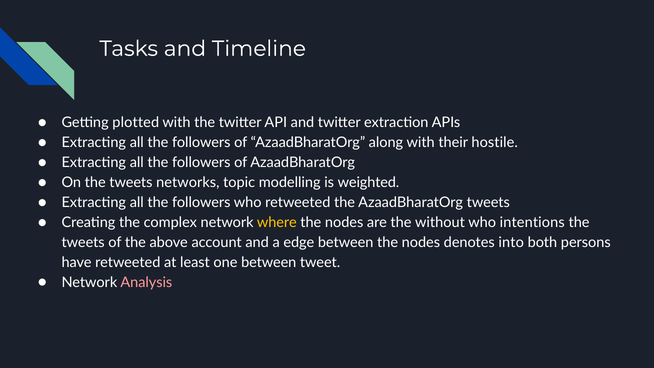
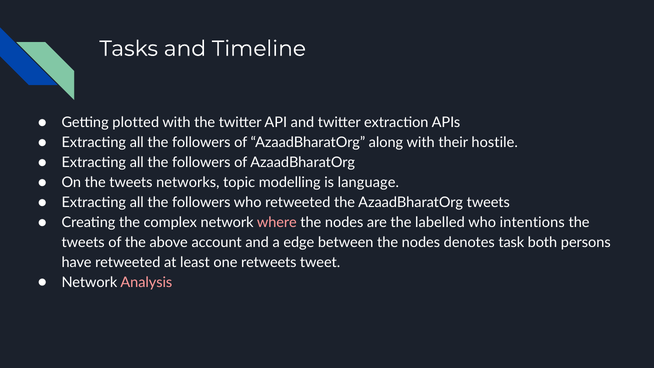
weighted: weighted -> language (368, 182)
where colour: yellow -> pink (277, 222)
without: without -> labelled (440, 222)
into: into -> task (511, 242)
one between: between -> retweets (269, 262)
